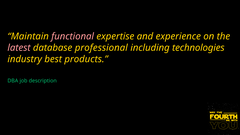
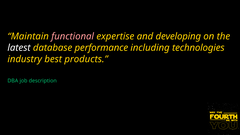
experience: experience -> developing (178, 36)
latest colour: pink -> white (19, 48)
professional: professional -> performance (101, 48)
